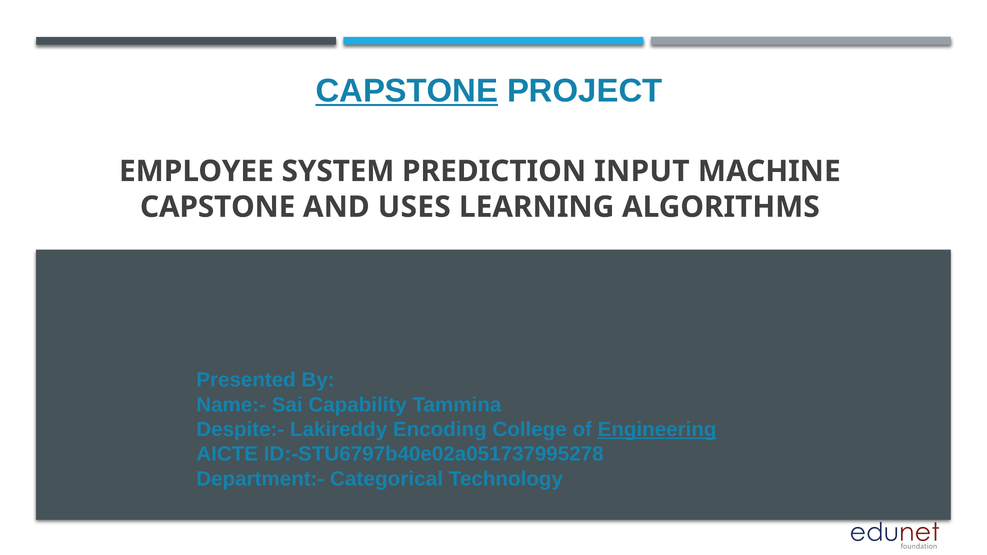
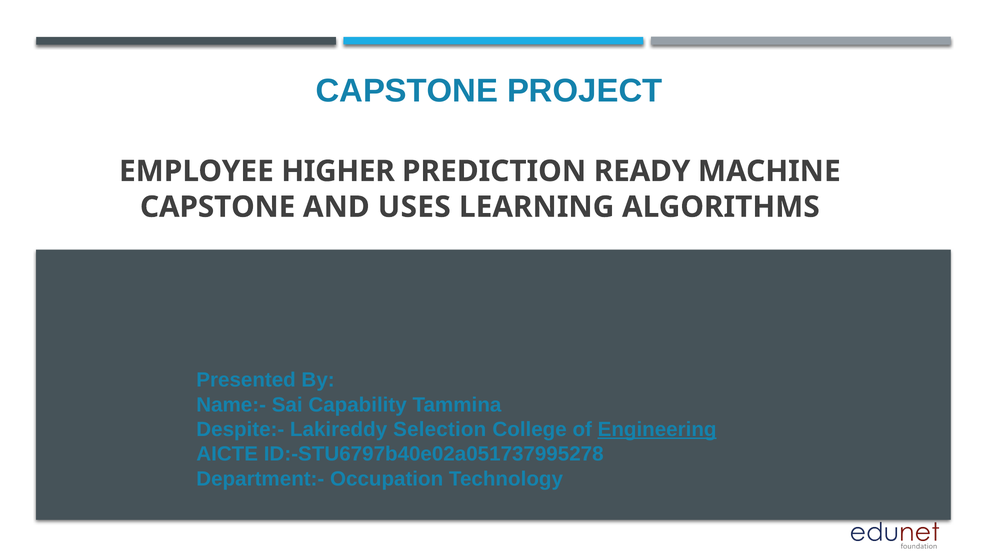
CAPSTONE underline: present -> none (407, 91)
SYSTEM: SYSTEM -> HIGHER (338, 171)
INPUT: INPUT -> READY (642, 171)
Encoding: Encoding -> Selection (440, 430)
Categorical: Categorical -> Occupation (387, 479)
